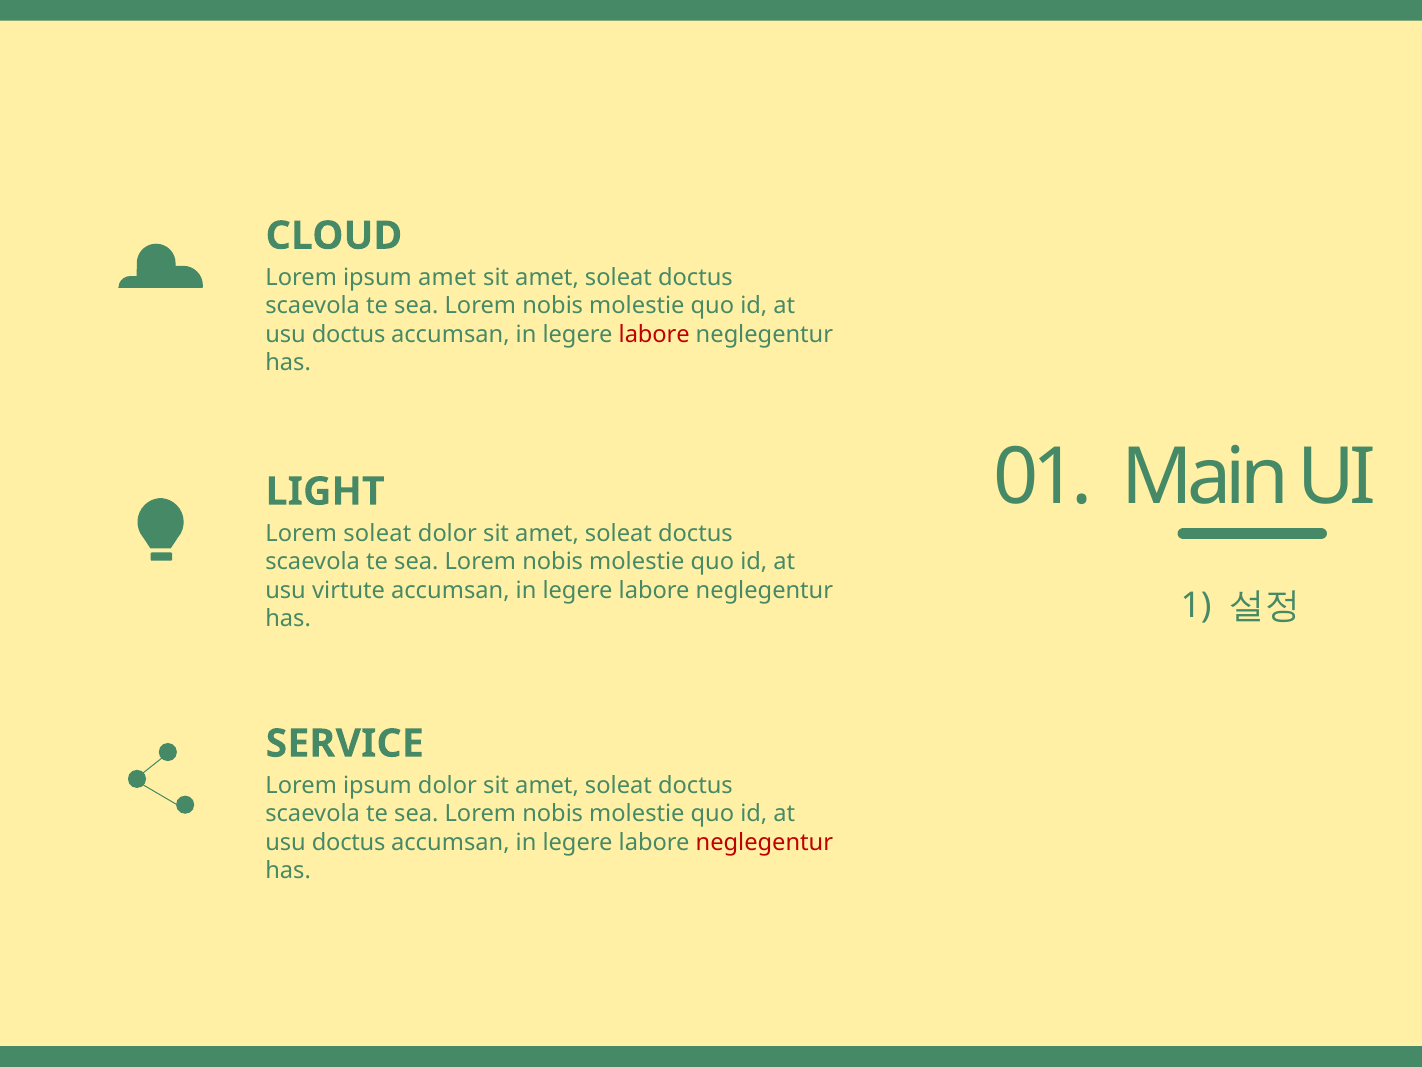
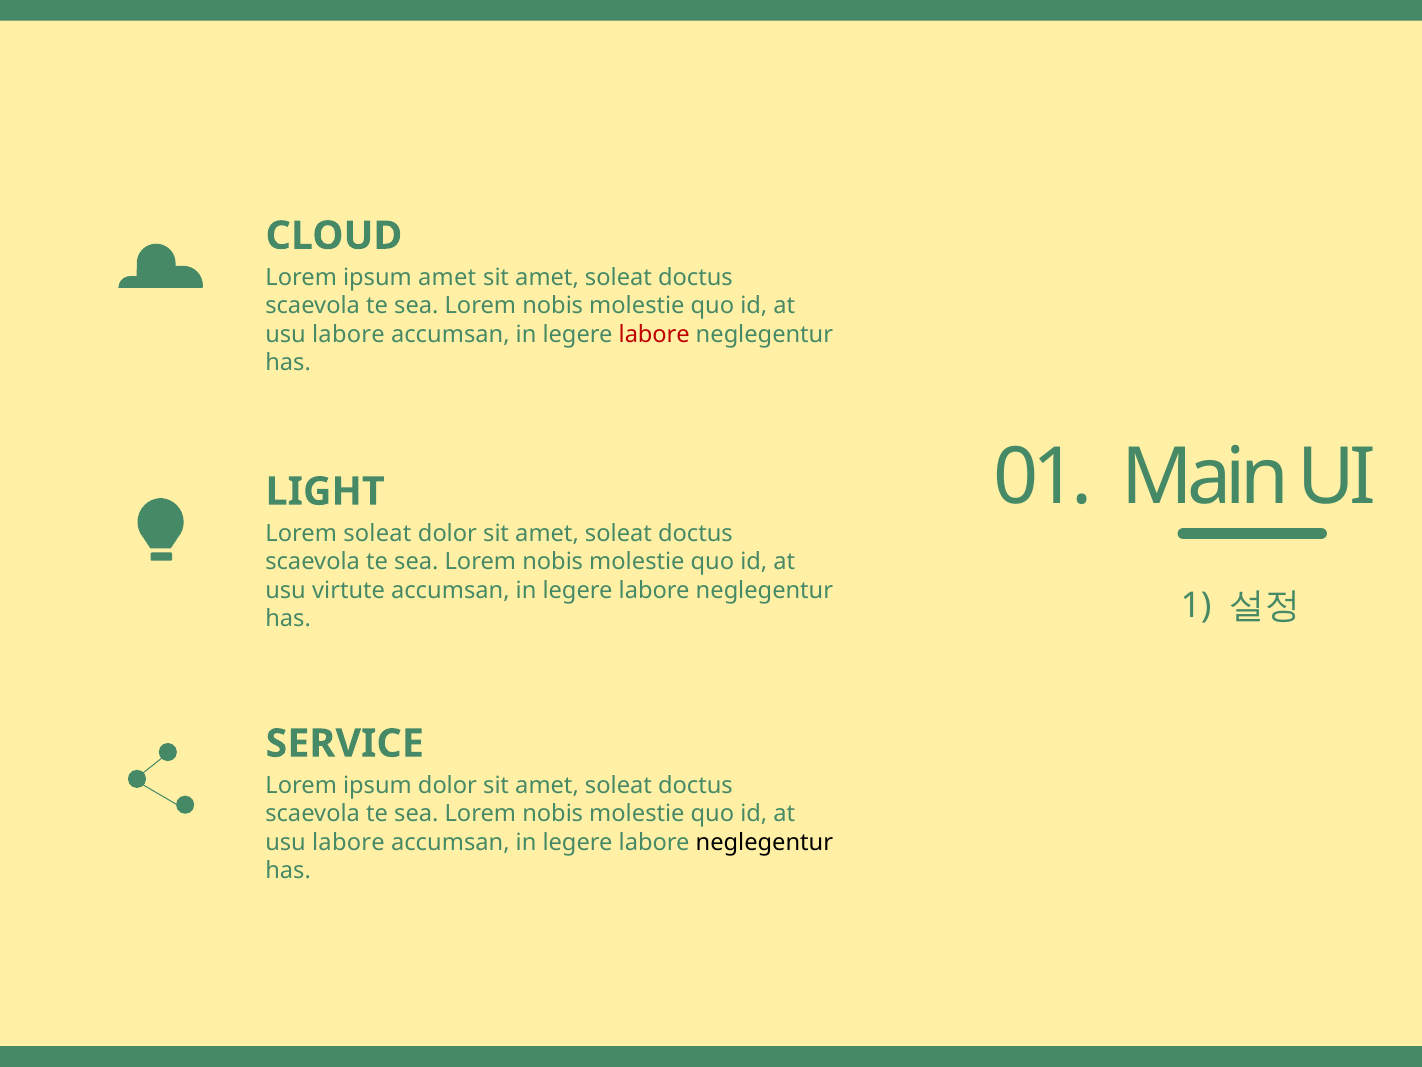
doctus: doctus -> labore (348, 334)
doctus: doctus -> labore (348, 842)
neglegentur colour: red -> black (764, 842)
